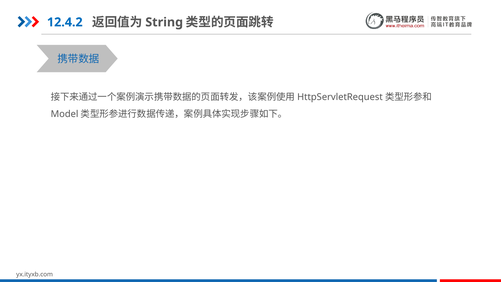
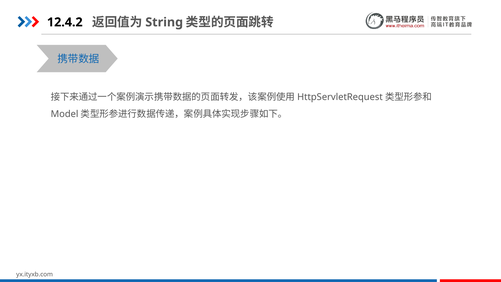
12.4.2 colour: blue -> black (65, 22)
